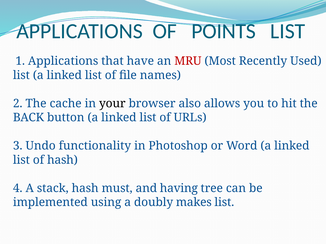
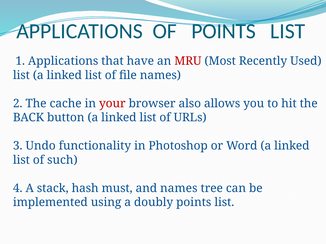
your colour: black -> red (112, 104)
of hash: hash -> such (62, 160)
and having: having -> names (179, 189)
doubly makes: makes -> points (194, 203)
